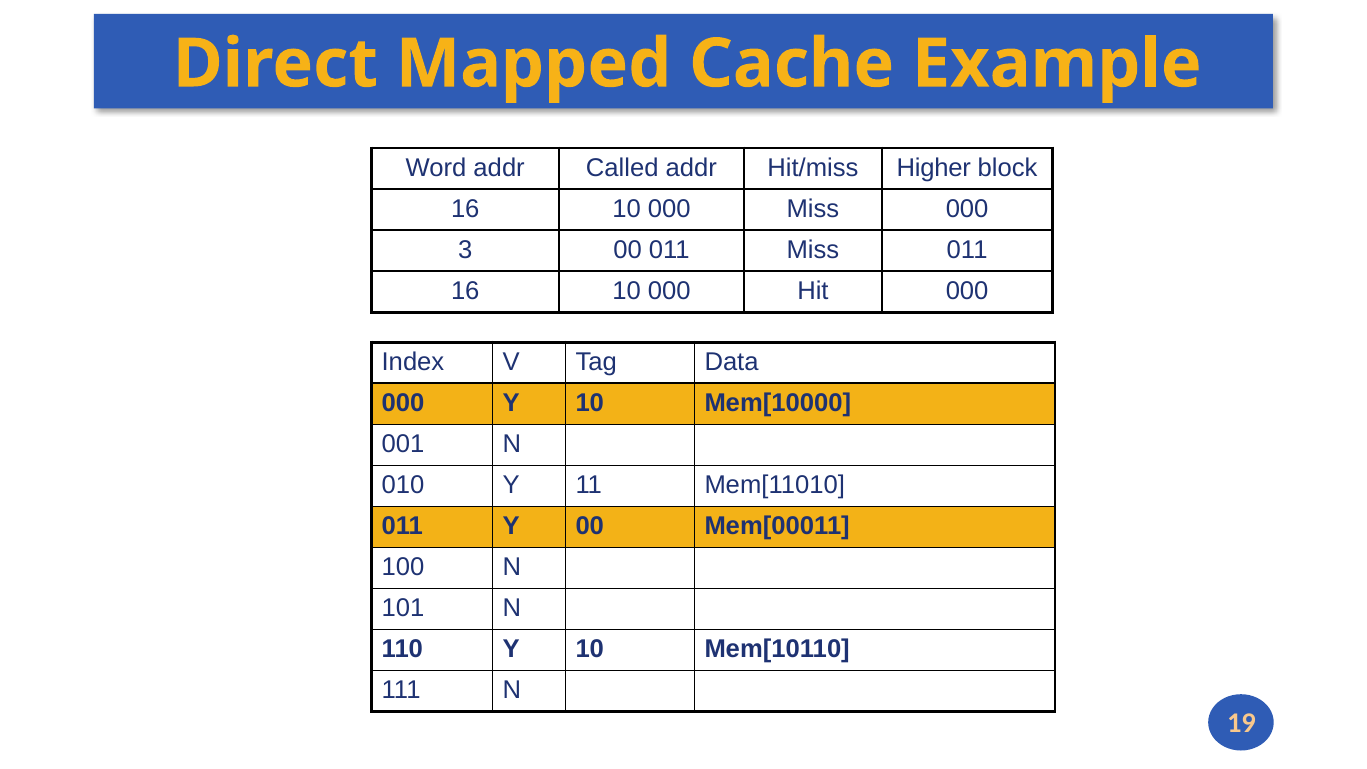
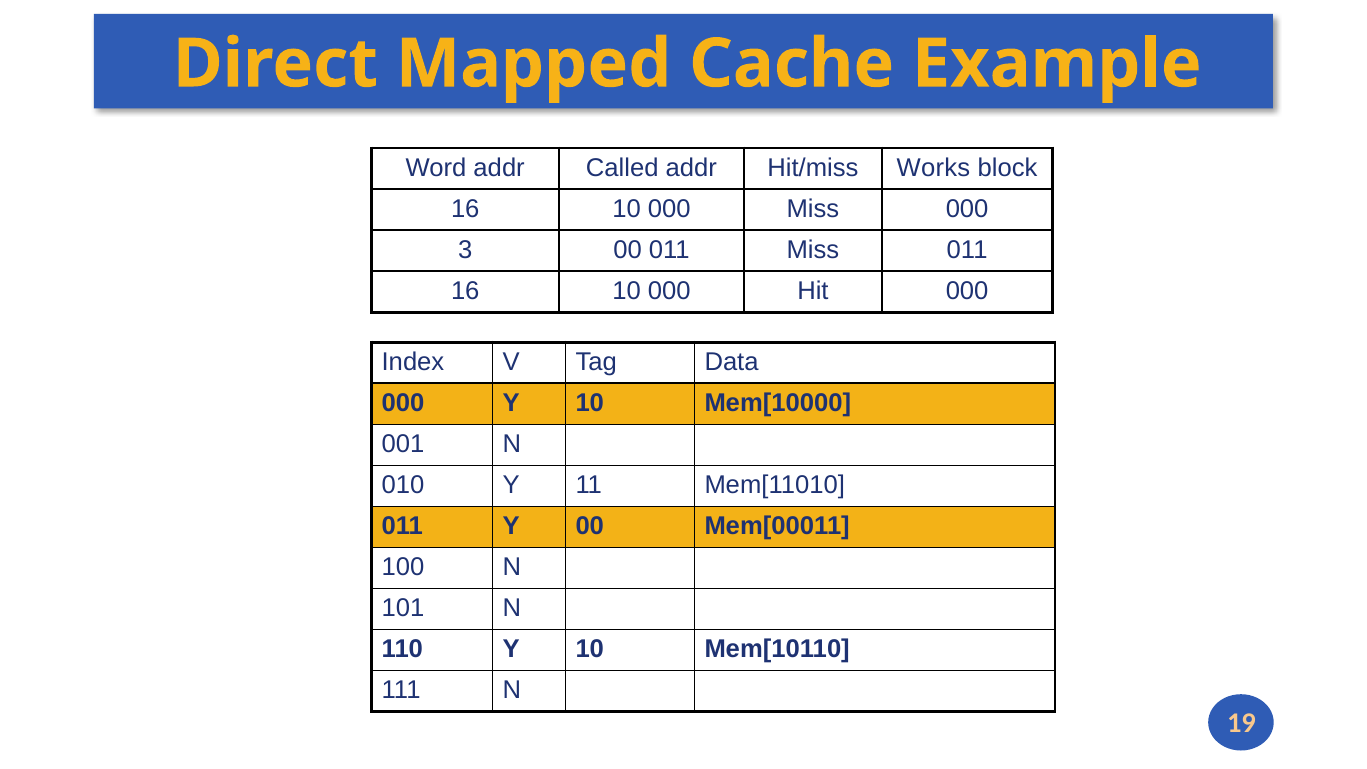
Higher: Higher -> Works (933, 168)
